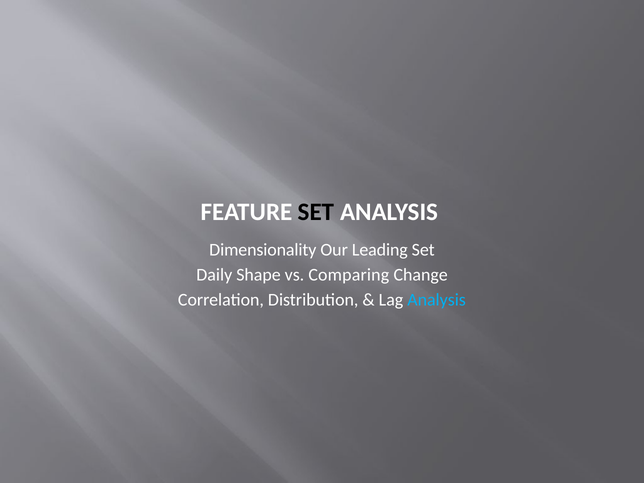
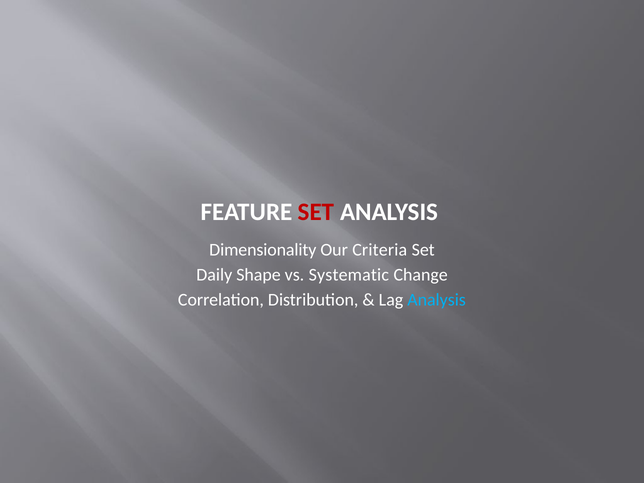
SET colour: black -> red (316, 212)
Leading: Leading -> Criteria (380, 250)
Comparing: Comparing -> Systematic (349, 275)
